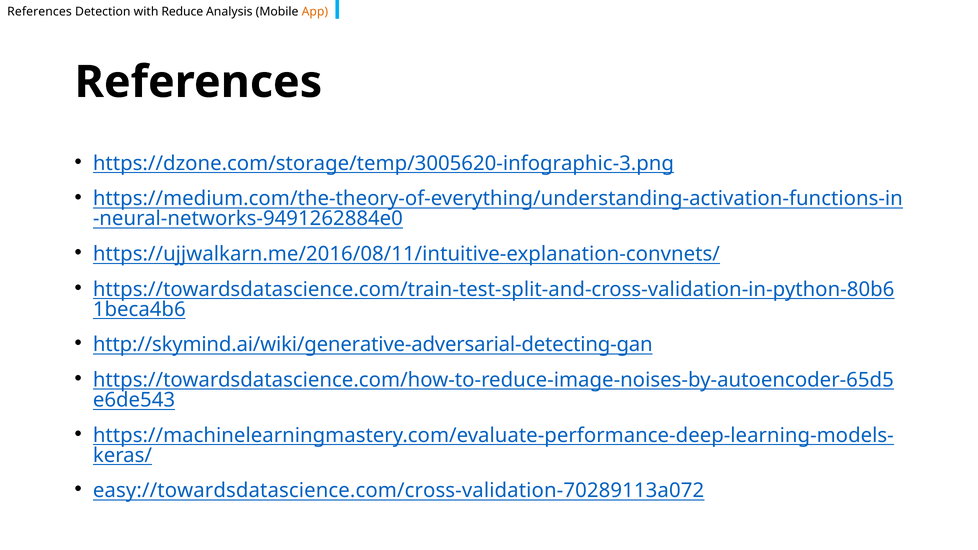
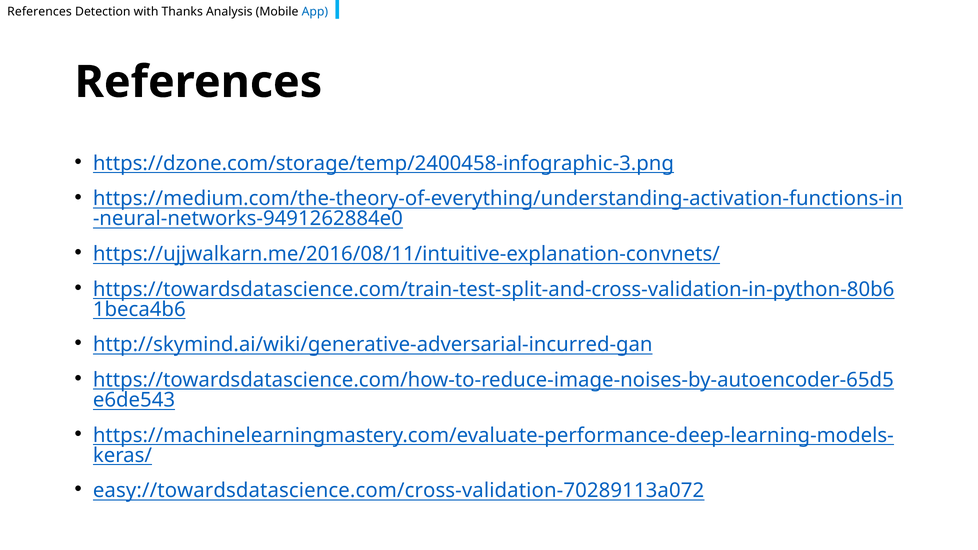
Reduce: Reduce -> Thanks (182, 12)
App colour: orange -> blue (315, 12)
https://dzone.com/storage/temp/3005620-infographic-3.png: https://dzone.com/storage/temp/3005620-infographic-3.png -> https://dzone.com/storage/temp/2400458-infographic-3.png (383, 163)
http://skymind.ai/wiki/generative-adversarial-detecting-gan: http://skymind.ai/wiki/generative-adversarial-detecting-gan -> http://skymind.ai/wiki/generative-adversarial-incurred-gan (373, 345)
